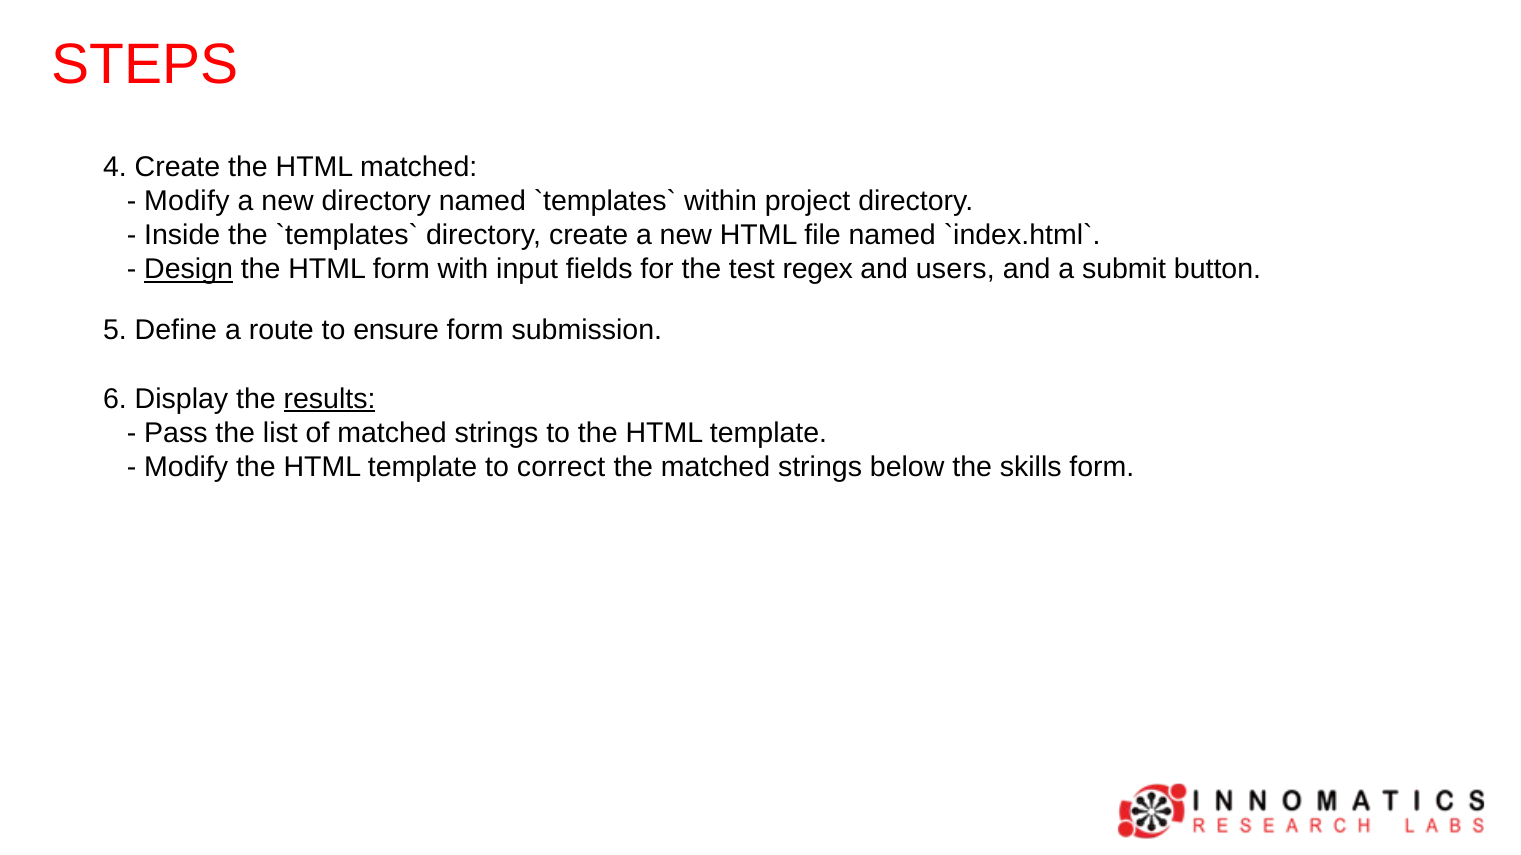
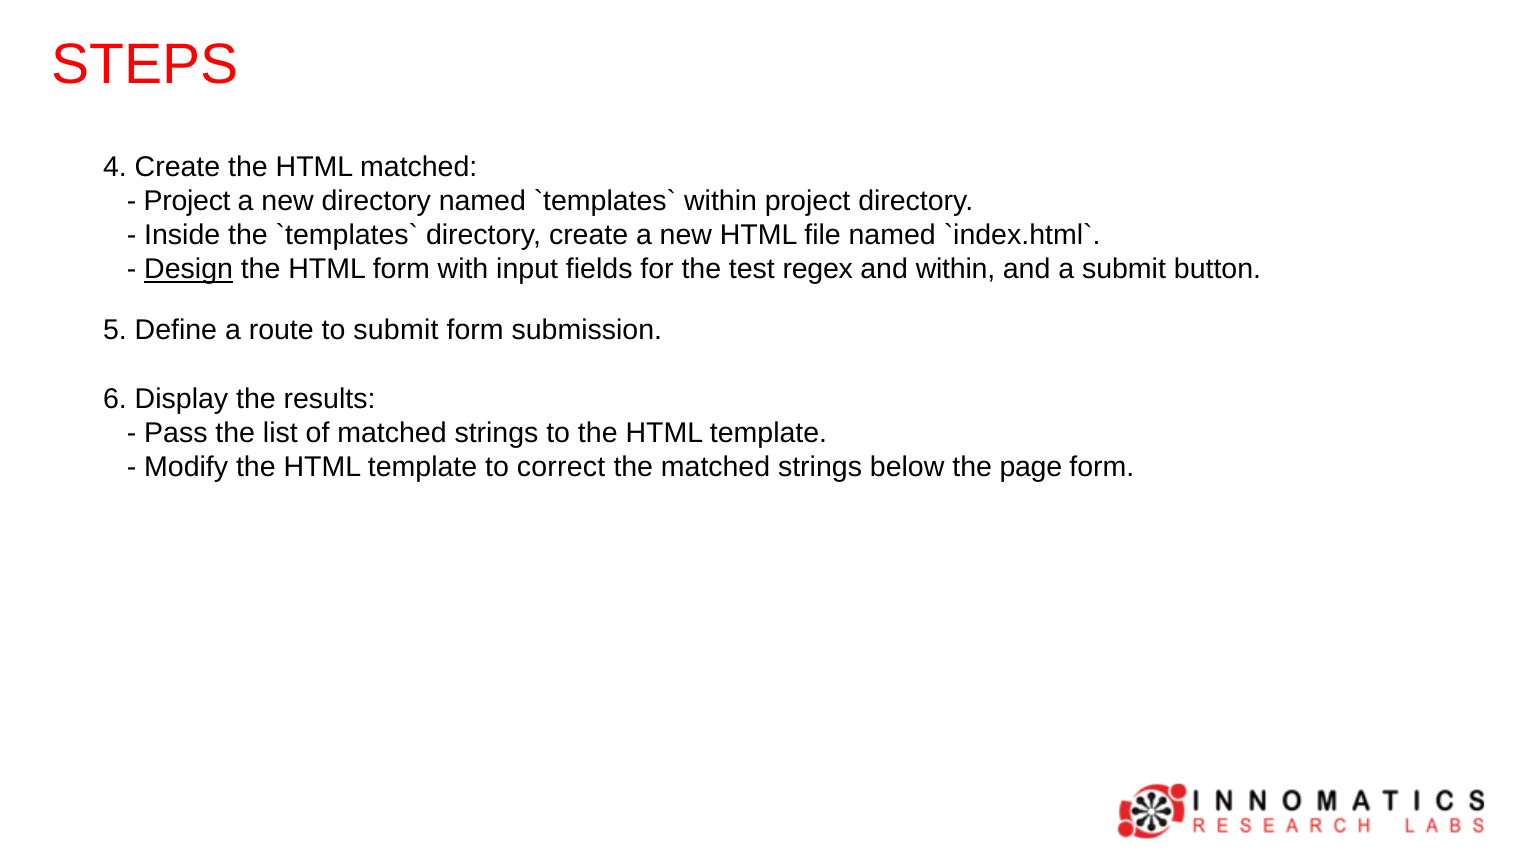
Modify: Modify -> Project (187, 201)
and users: users -> within (955, 270)
to ensure: ensure -> submit (396, 330)
results underline: present -> none (330, 399)
skills: skills -> page (1031, 467)
